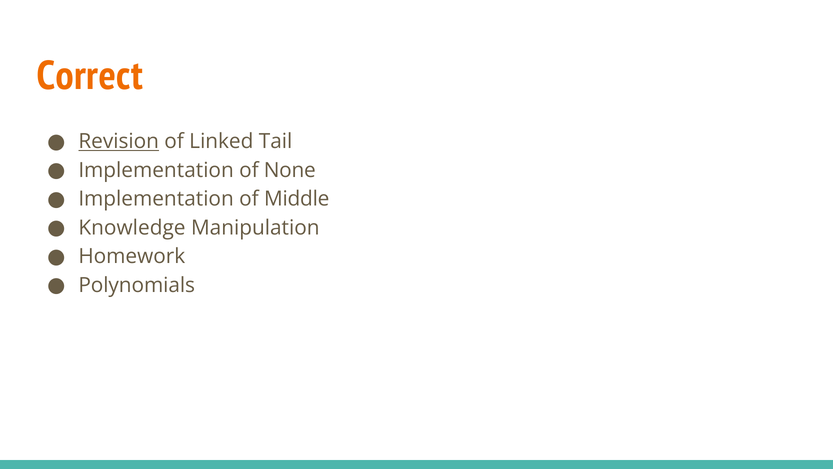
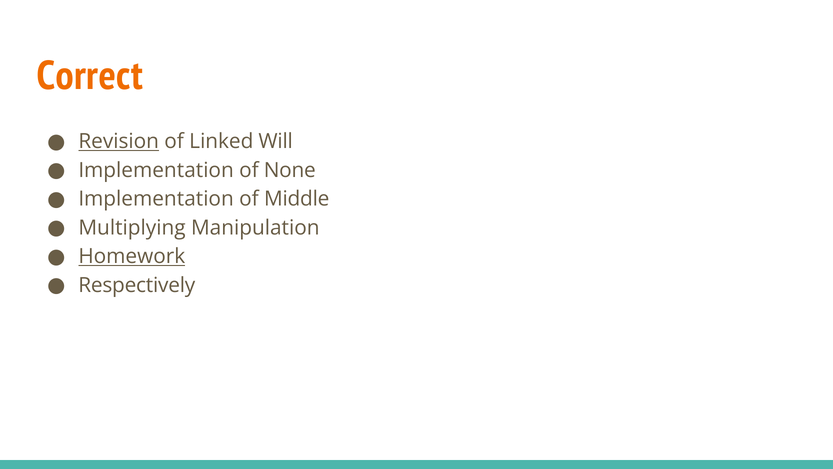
Tail: Tail -> Will (276, 141)
Knowledge: Knowledge -> Multiplying (132, 228)
Homework underline: none -> present (132, 256)
Polynomials: Polynomials -> Respectively (137, 285)
